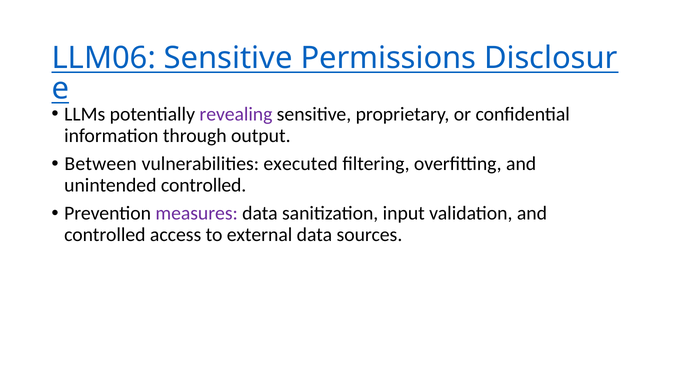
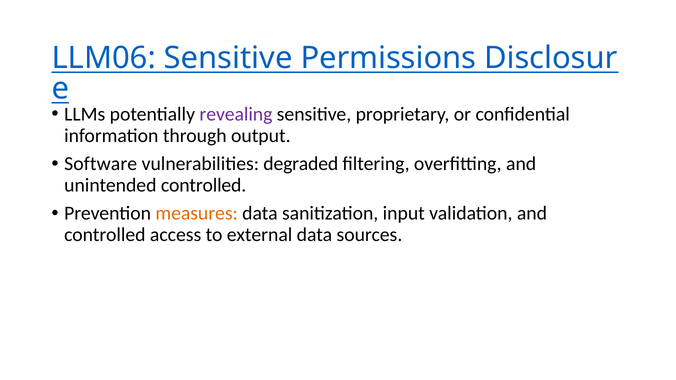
Between: Between -> Software (101, 164)
executed: executed -> degraded (301, 164)
measures colour: purple -> orange (197, 214)
